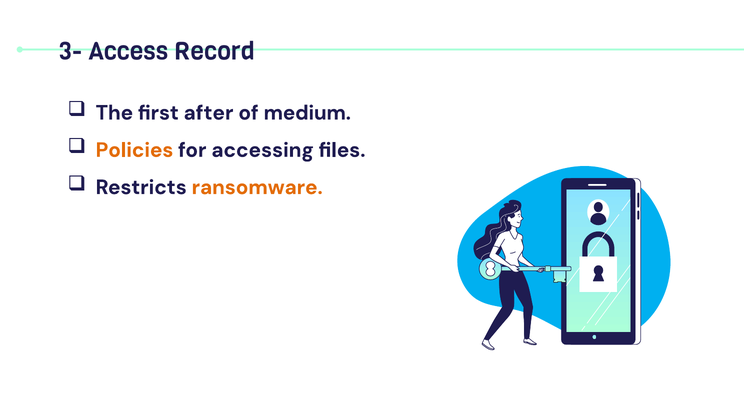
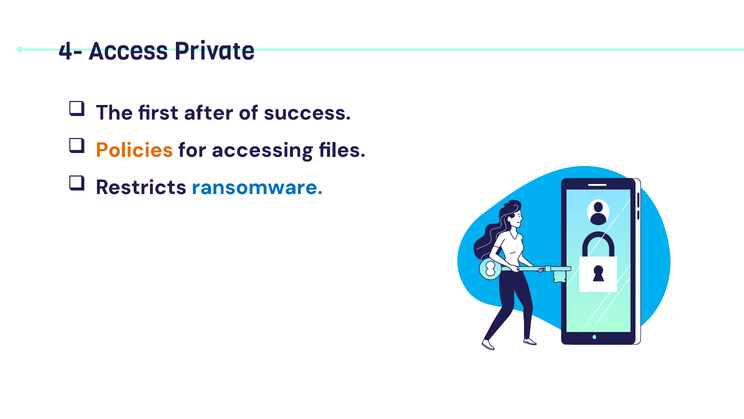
3-: 3- -> 4- (71, 52)
Record: Record -> Private (214, 52)
medium: medium -> success (307, 113)
ransomware colour: orange -> blue (257, 187)
